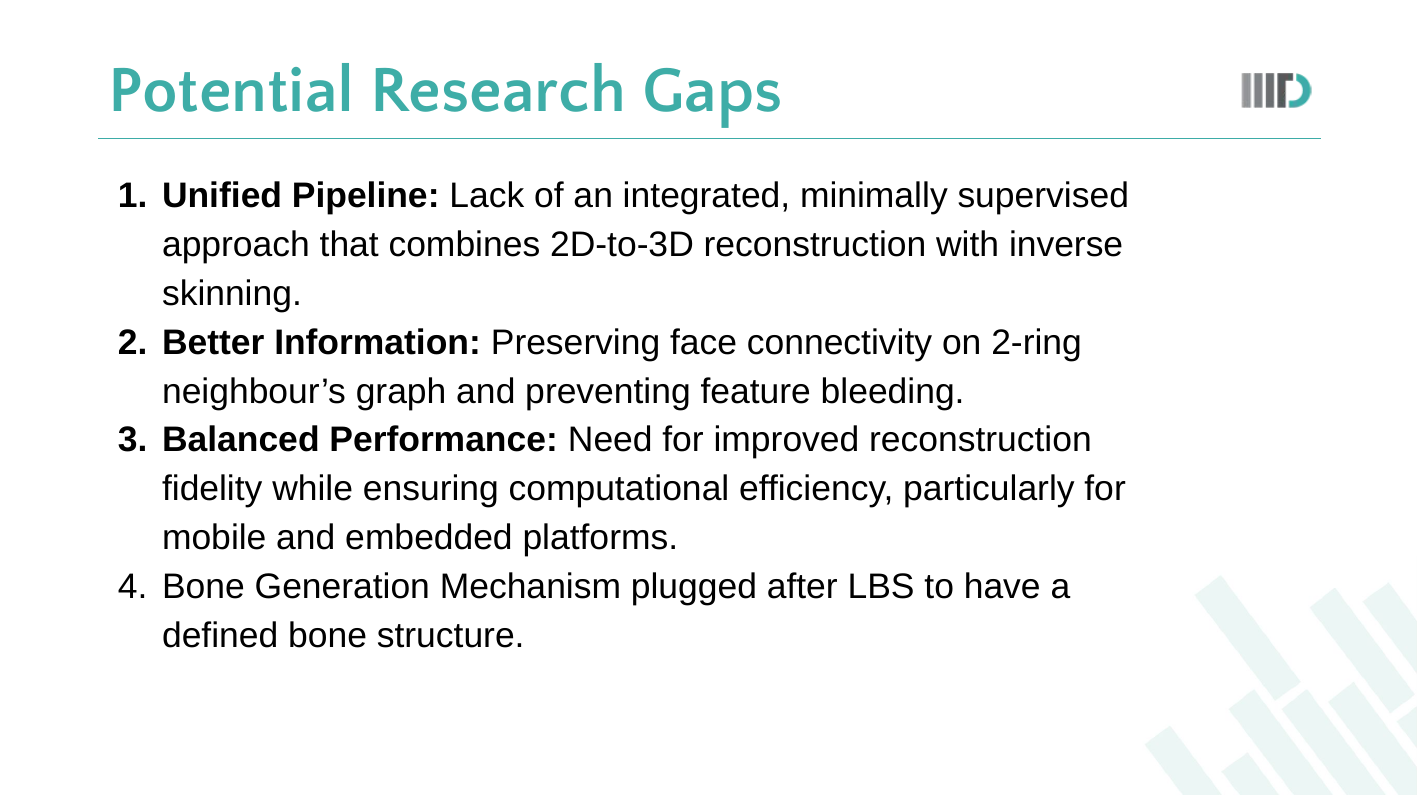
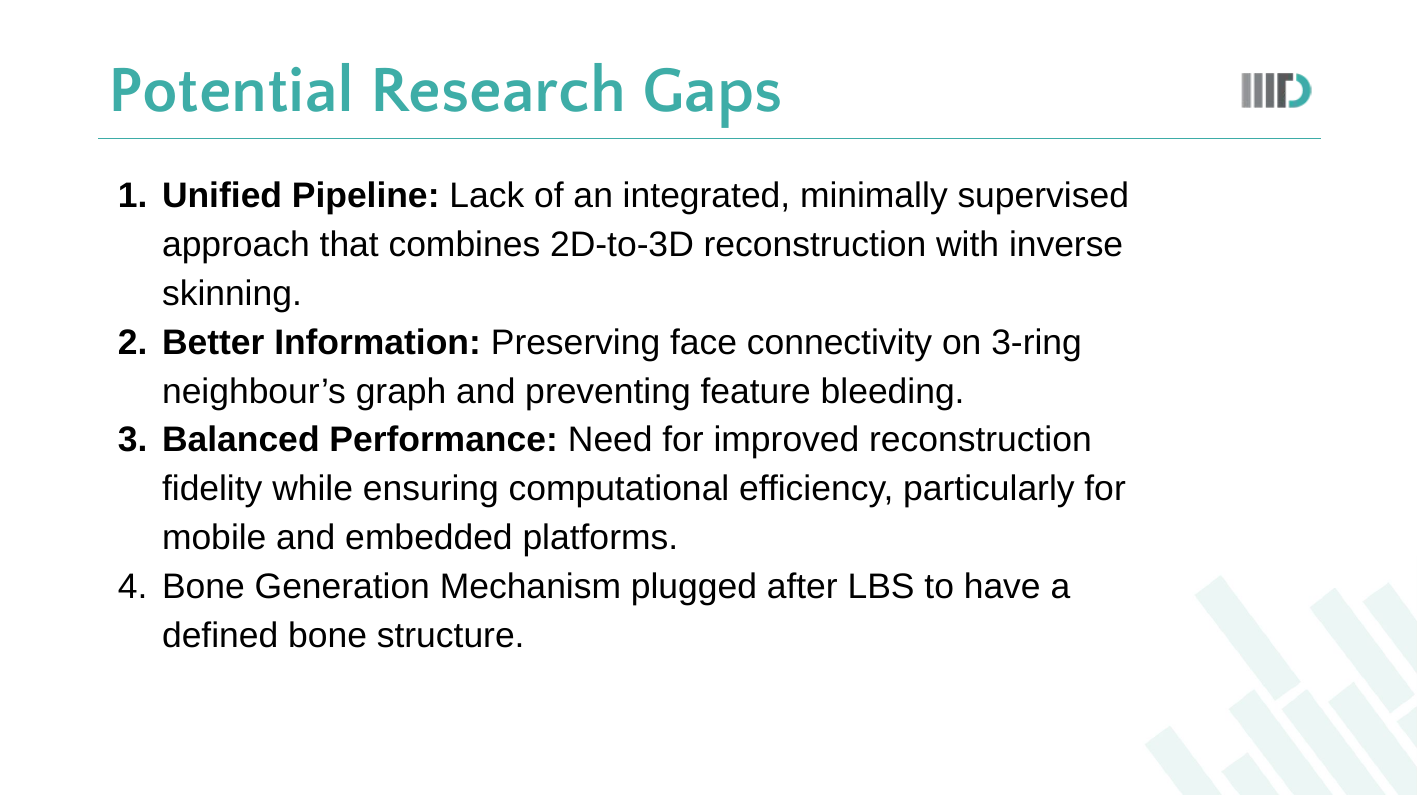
2-ring: 2-ring -> 3-ring (1037, 343)
